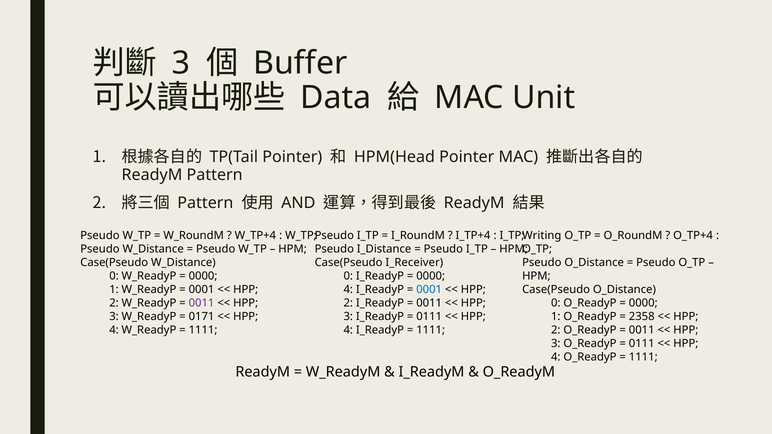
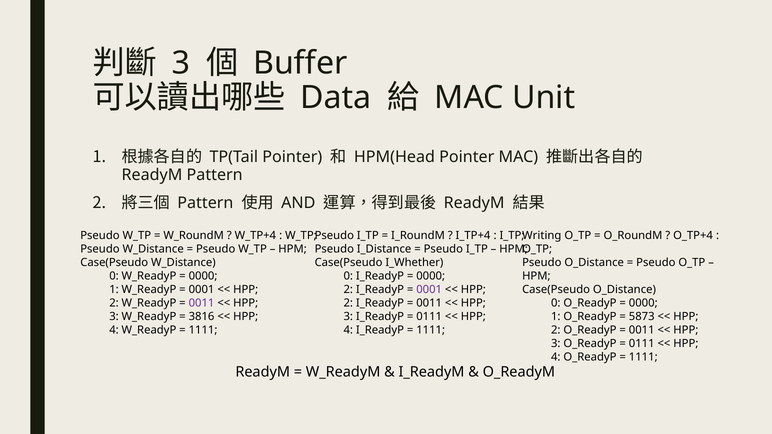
I_Receiver: I_Receiver -> I_Whether (414, 263)
4: 4 -> 2 (348, 290)
0001 colour: blue -> purple (429, 290)
0171: 0171 -> 3816 (202, 317)
2358: 2358 -> 5873 (642, 317)
